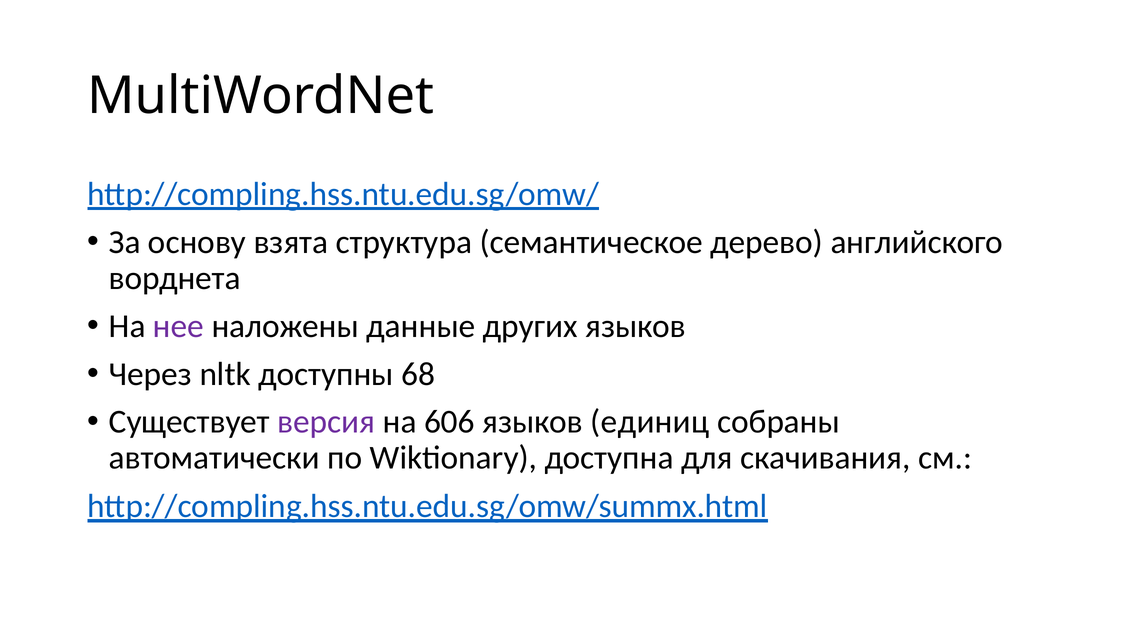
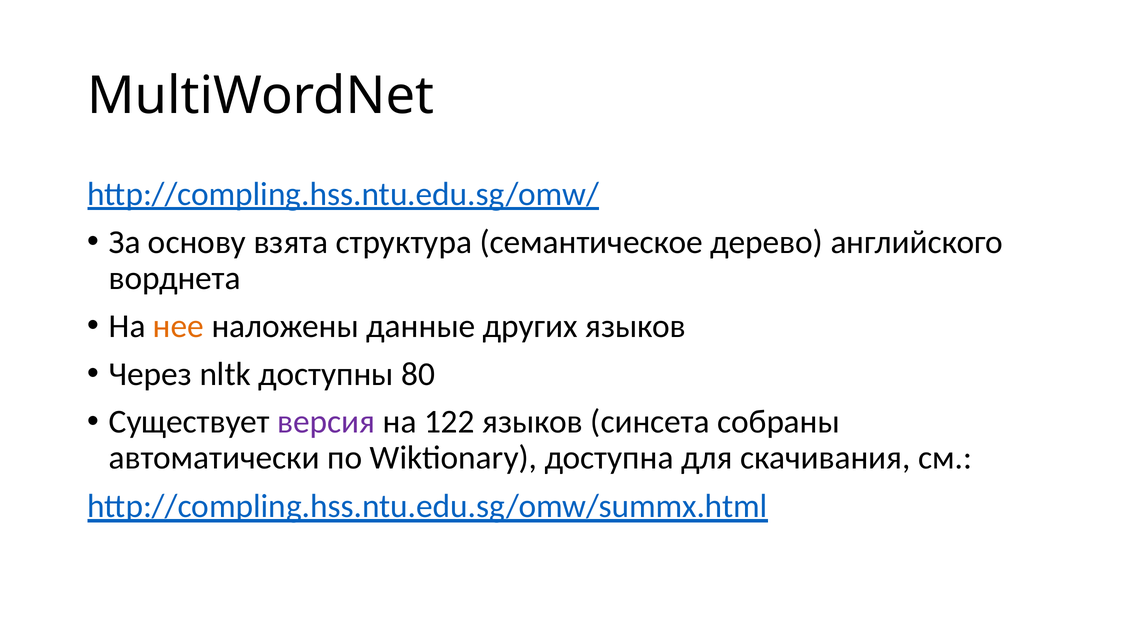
нее colour: purple -> orange (178, 326)
68: 68 -> 80 (418, 374)
606: 606 -> 122 (449, 422)
единиц: единиц -> синсета (650, 422)
